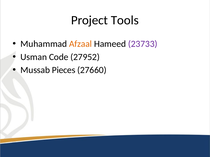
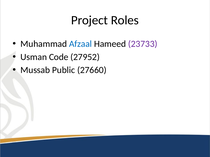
Tools: Tools -> Roles (125, 20)
Afzaal colour: orange -> blue (81, 44)
Pieces: Pieces -> Public (64, 70)
